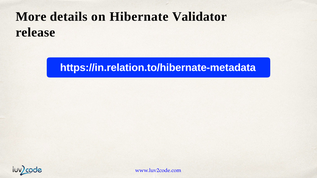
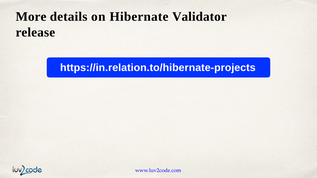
https://in.relation.to/hibernate-metadata: https://in.relation.to/hibernate-metadata -> https://in.relation.to/hibernate-projects (158, 68)
